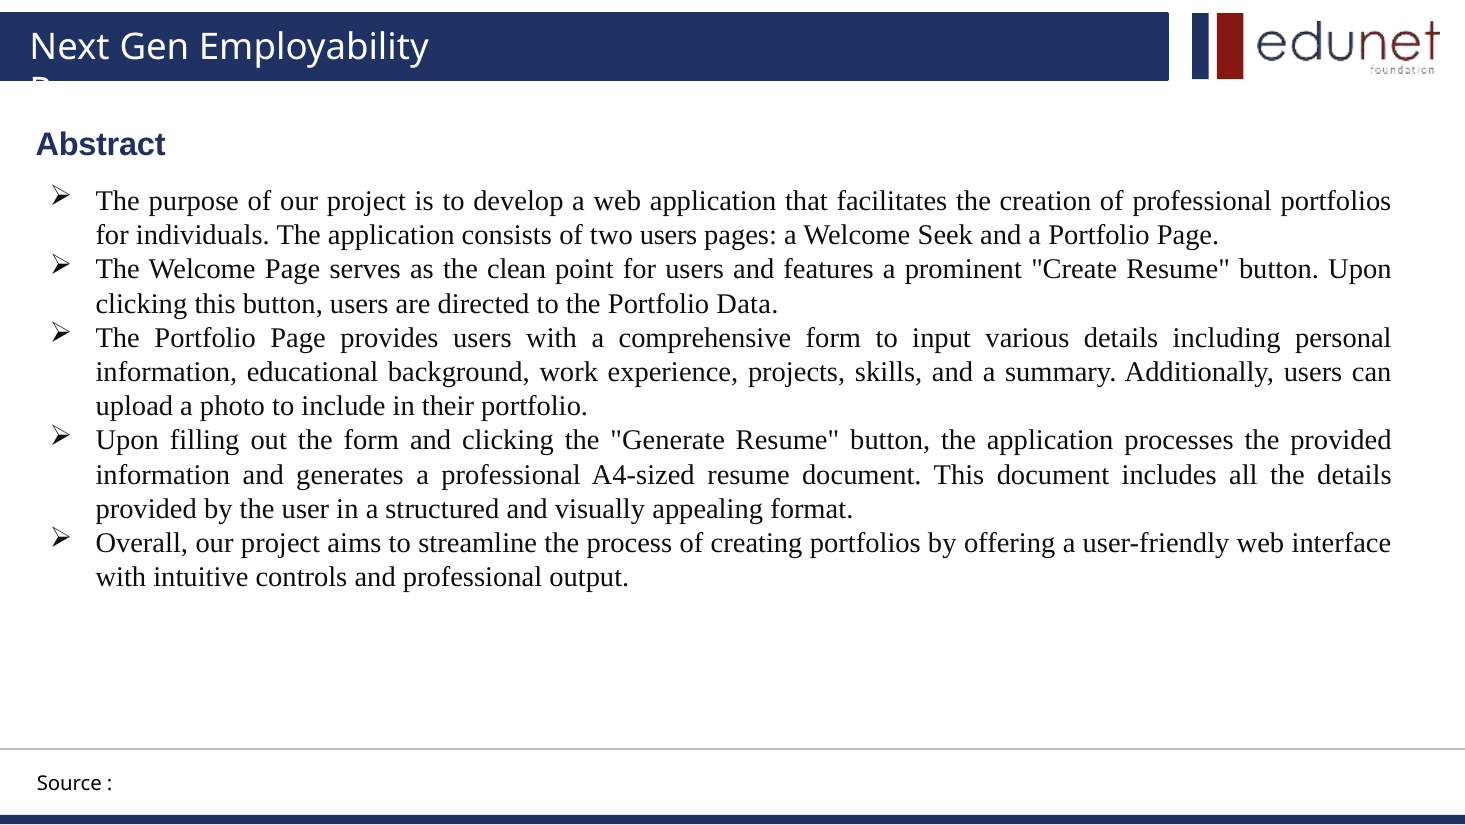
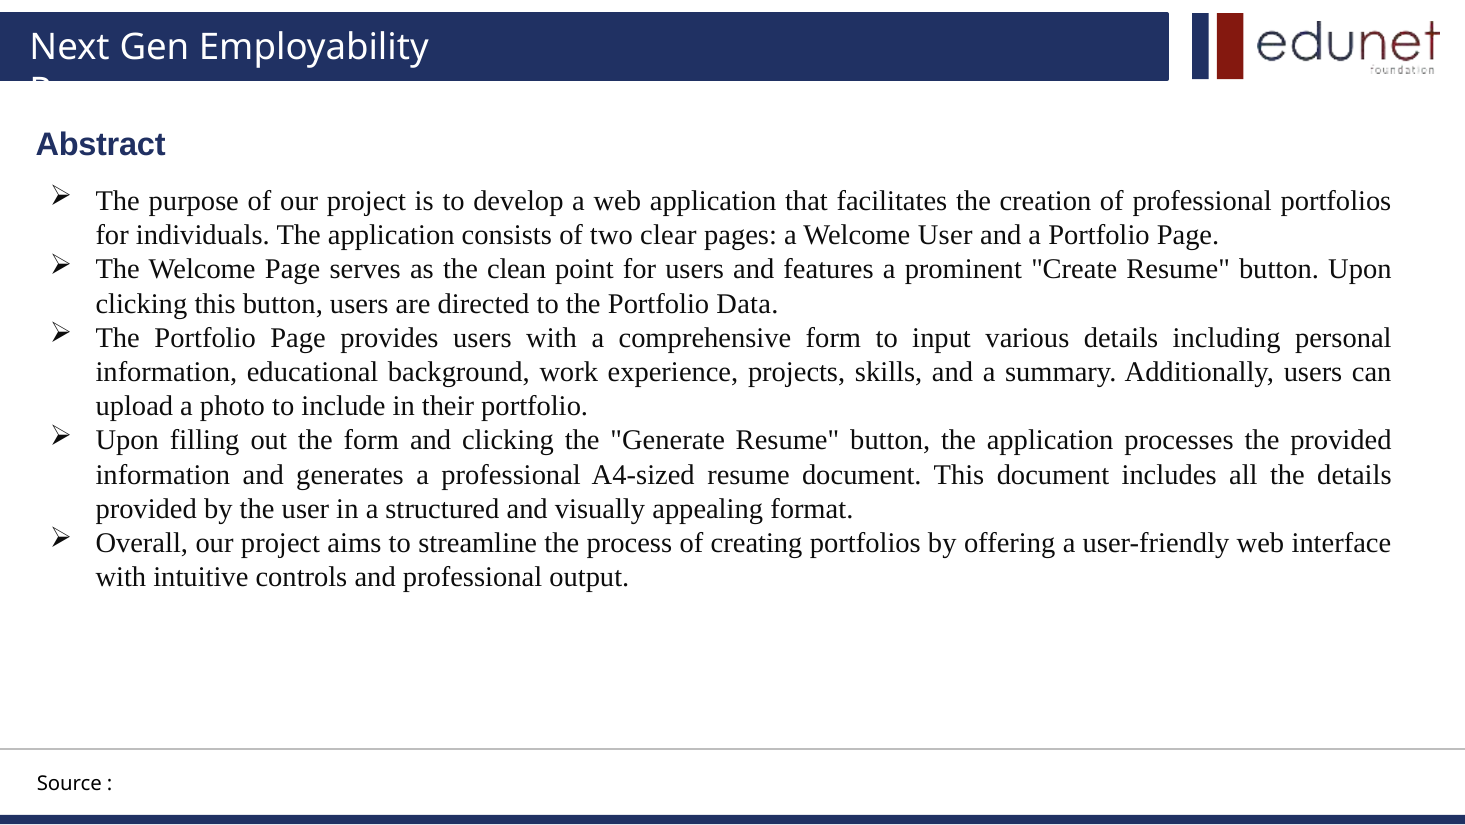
two users: users -> clear (668, 235)
Welcome Seek: Seek -> User (945, 235)
